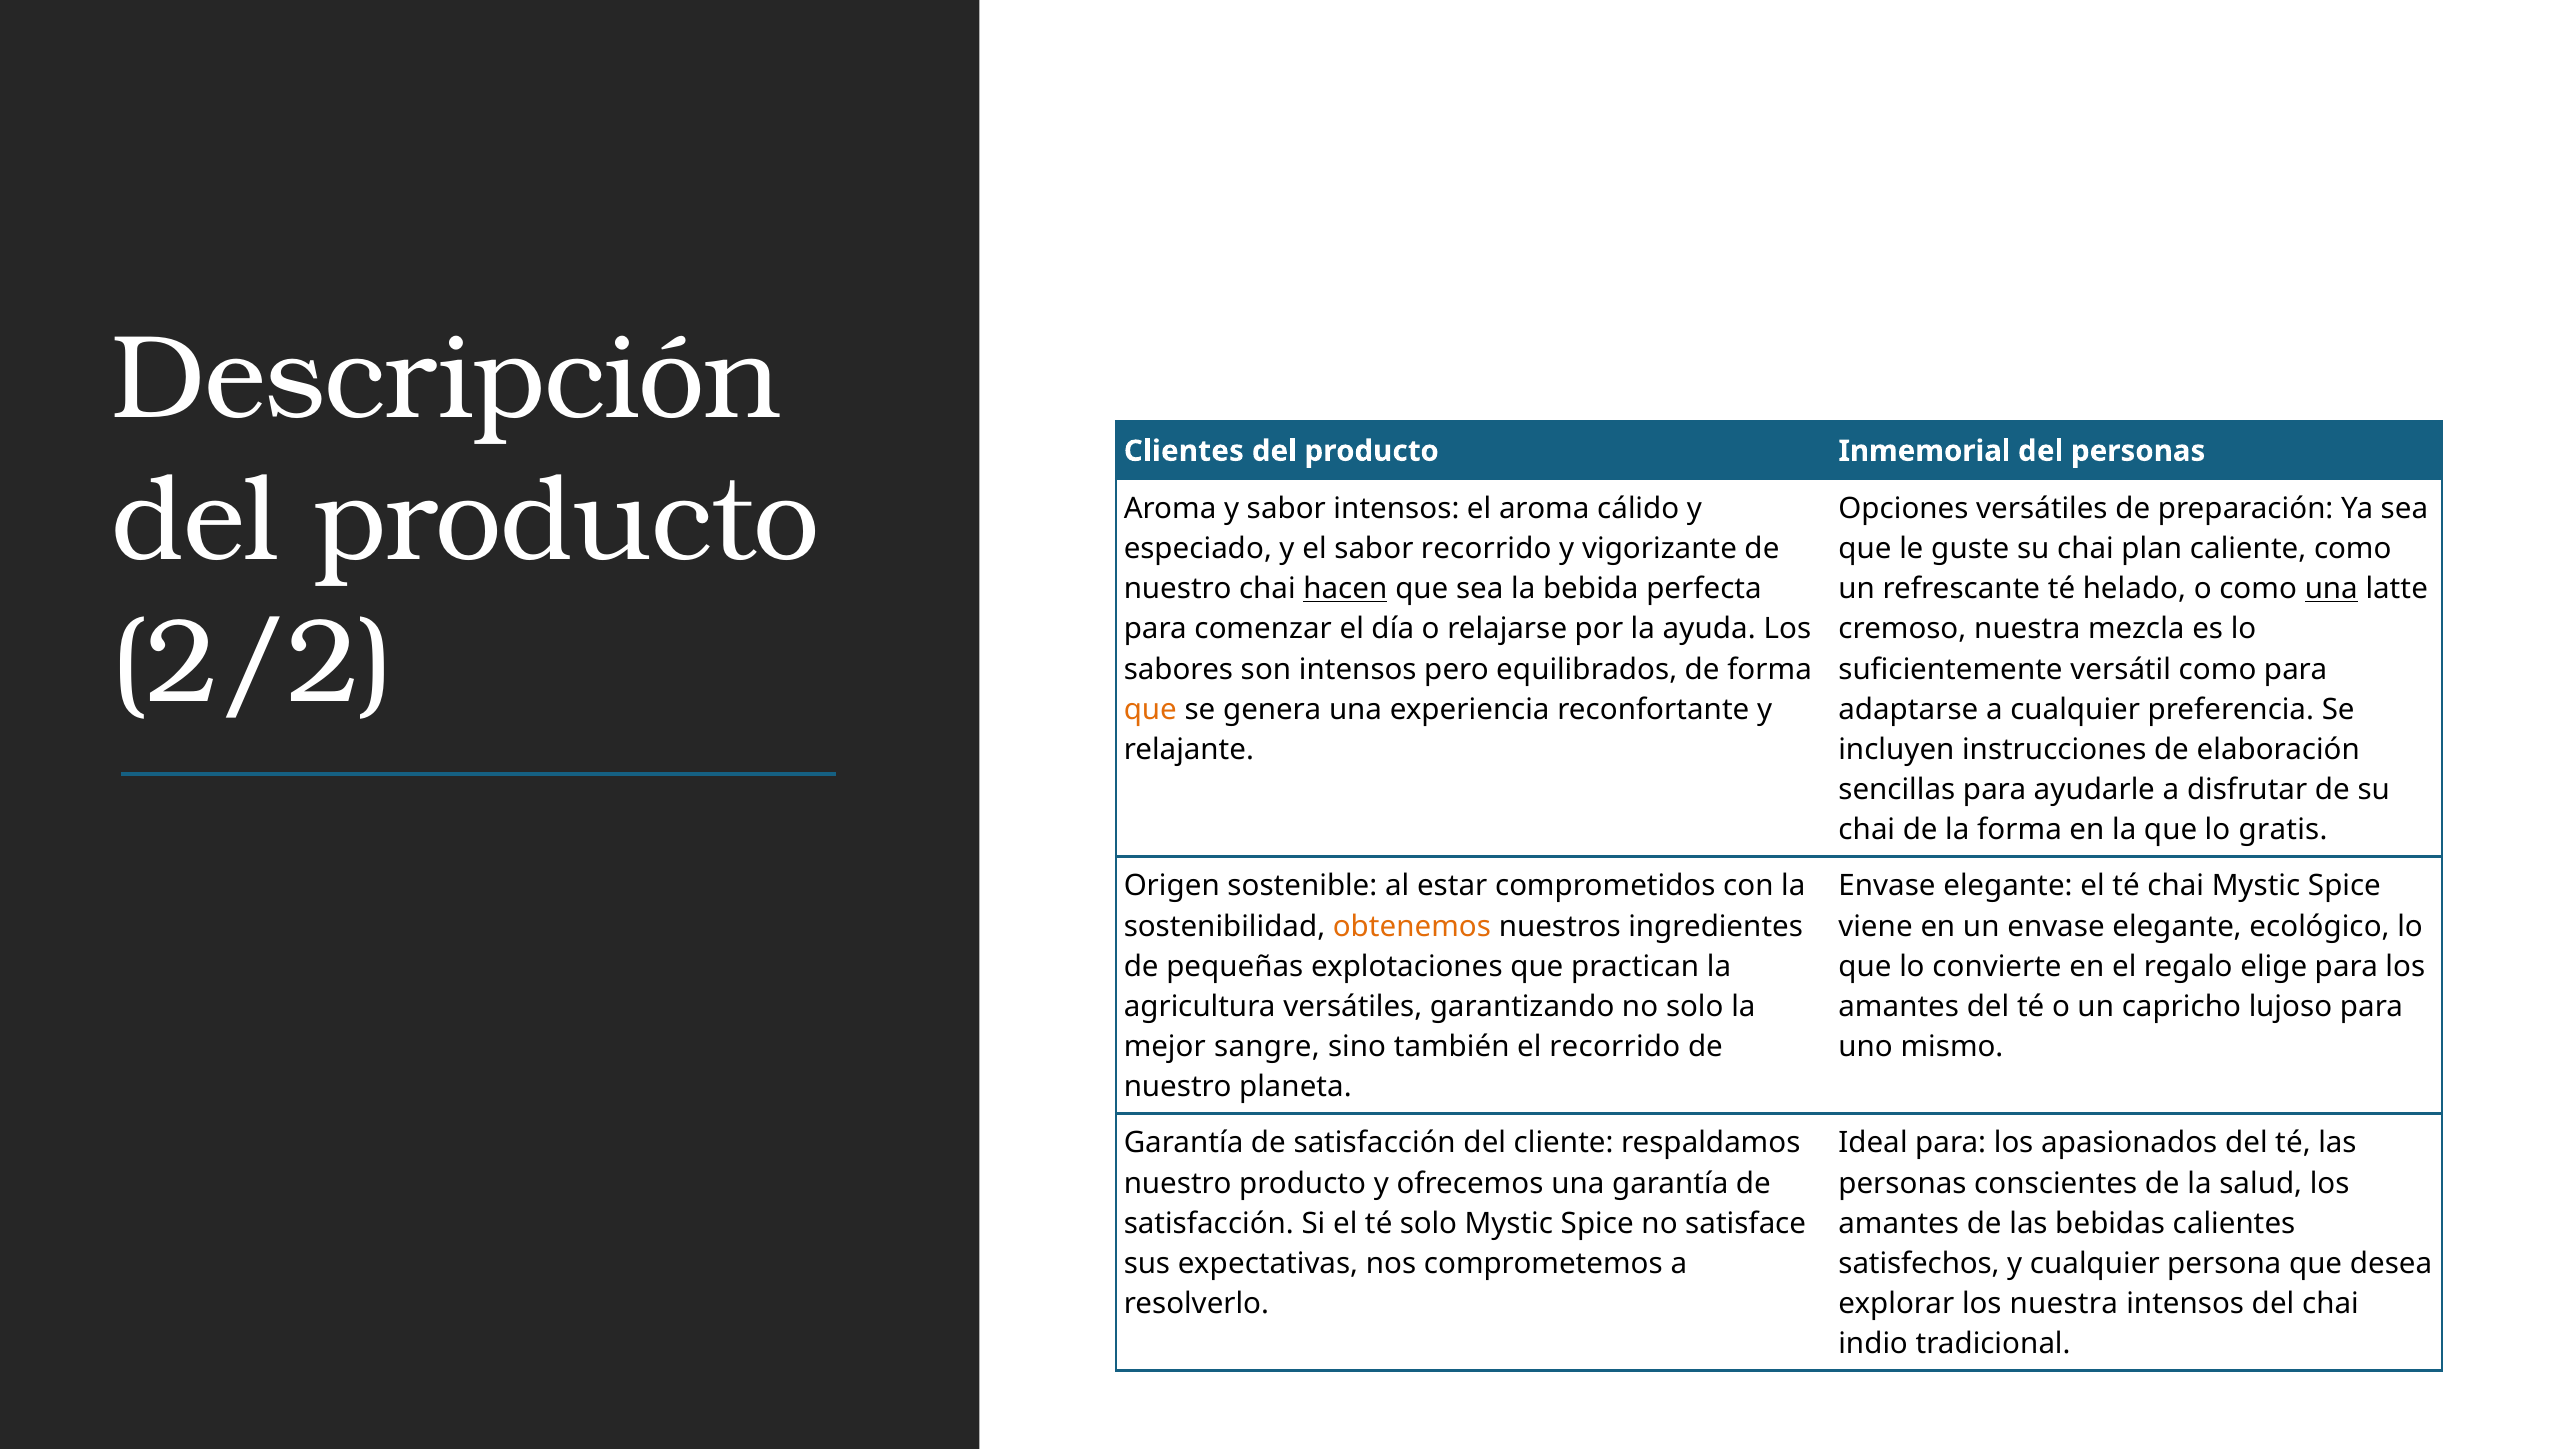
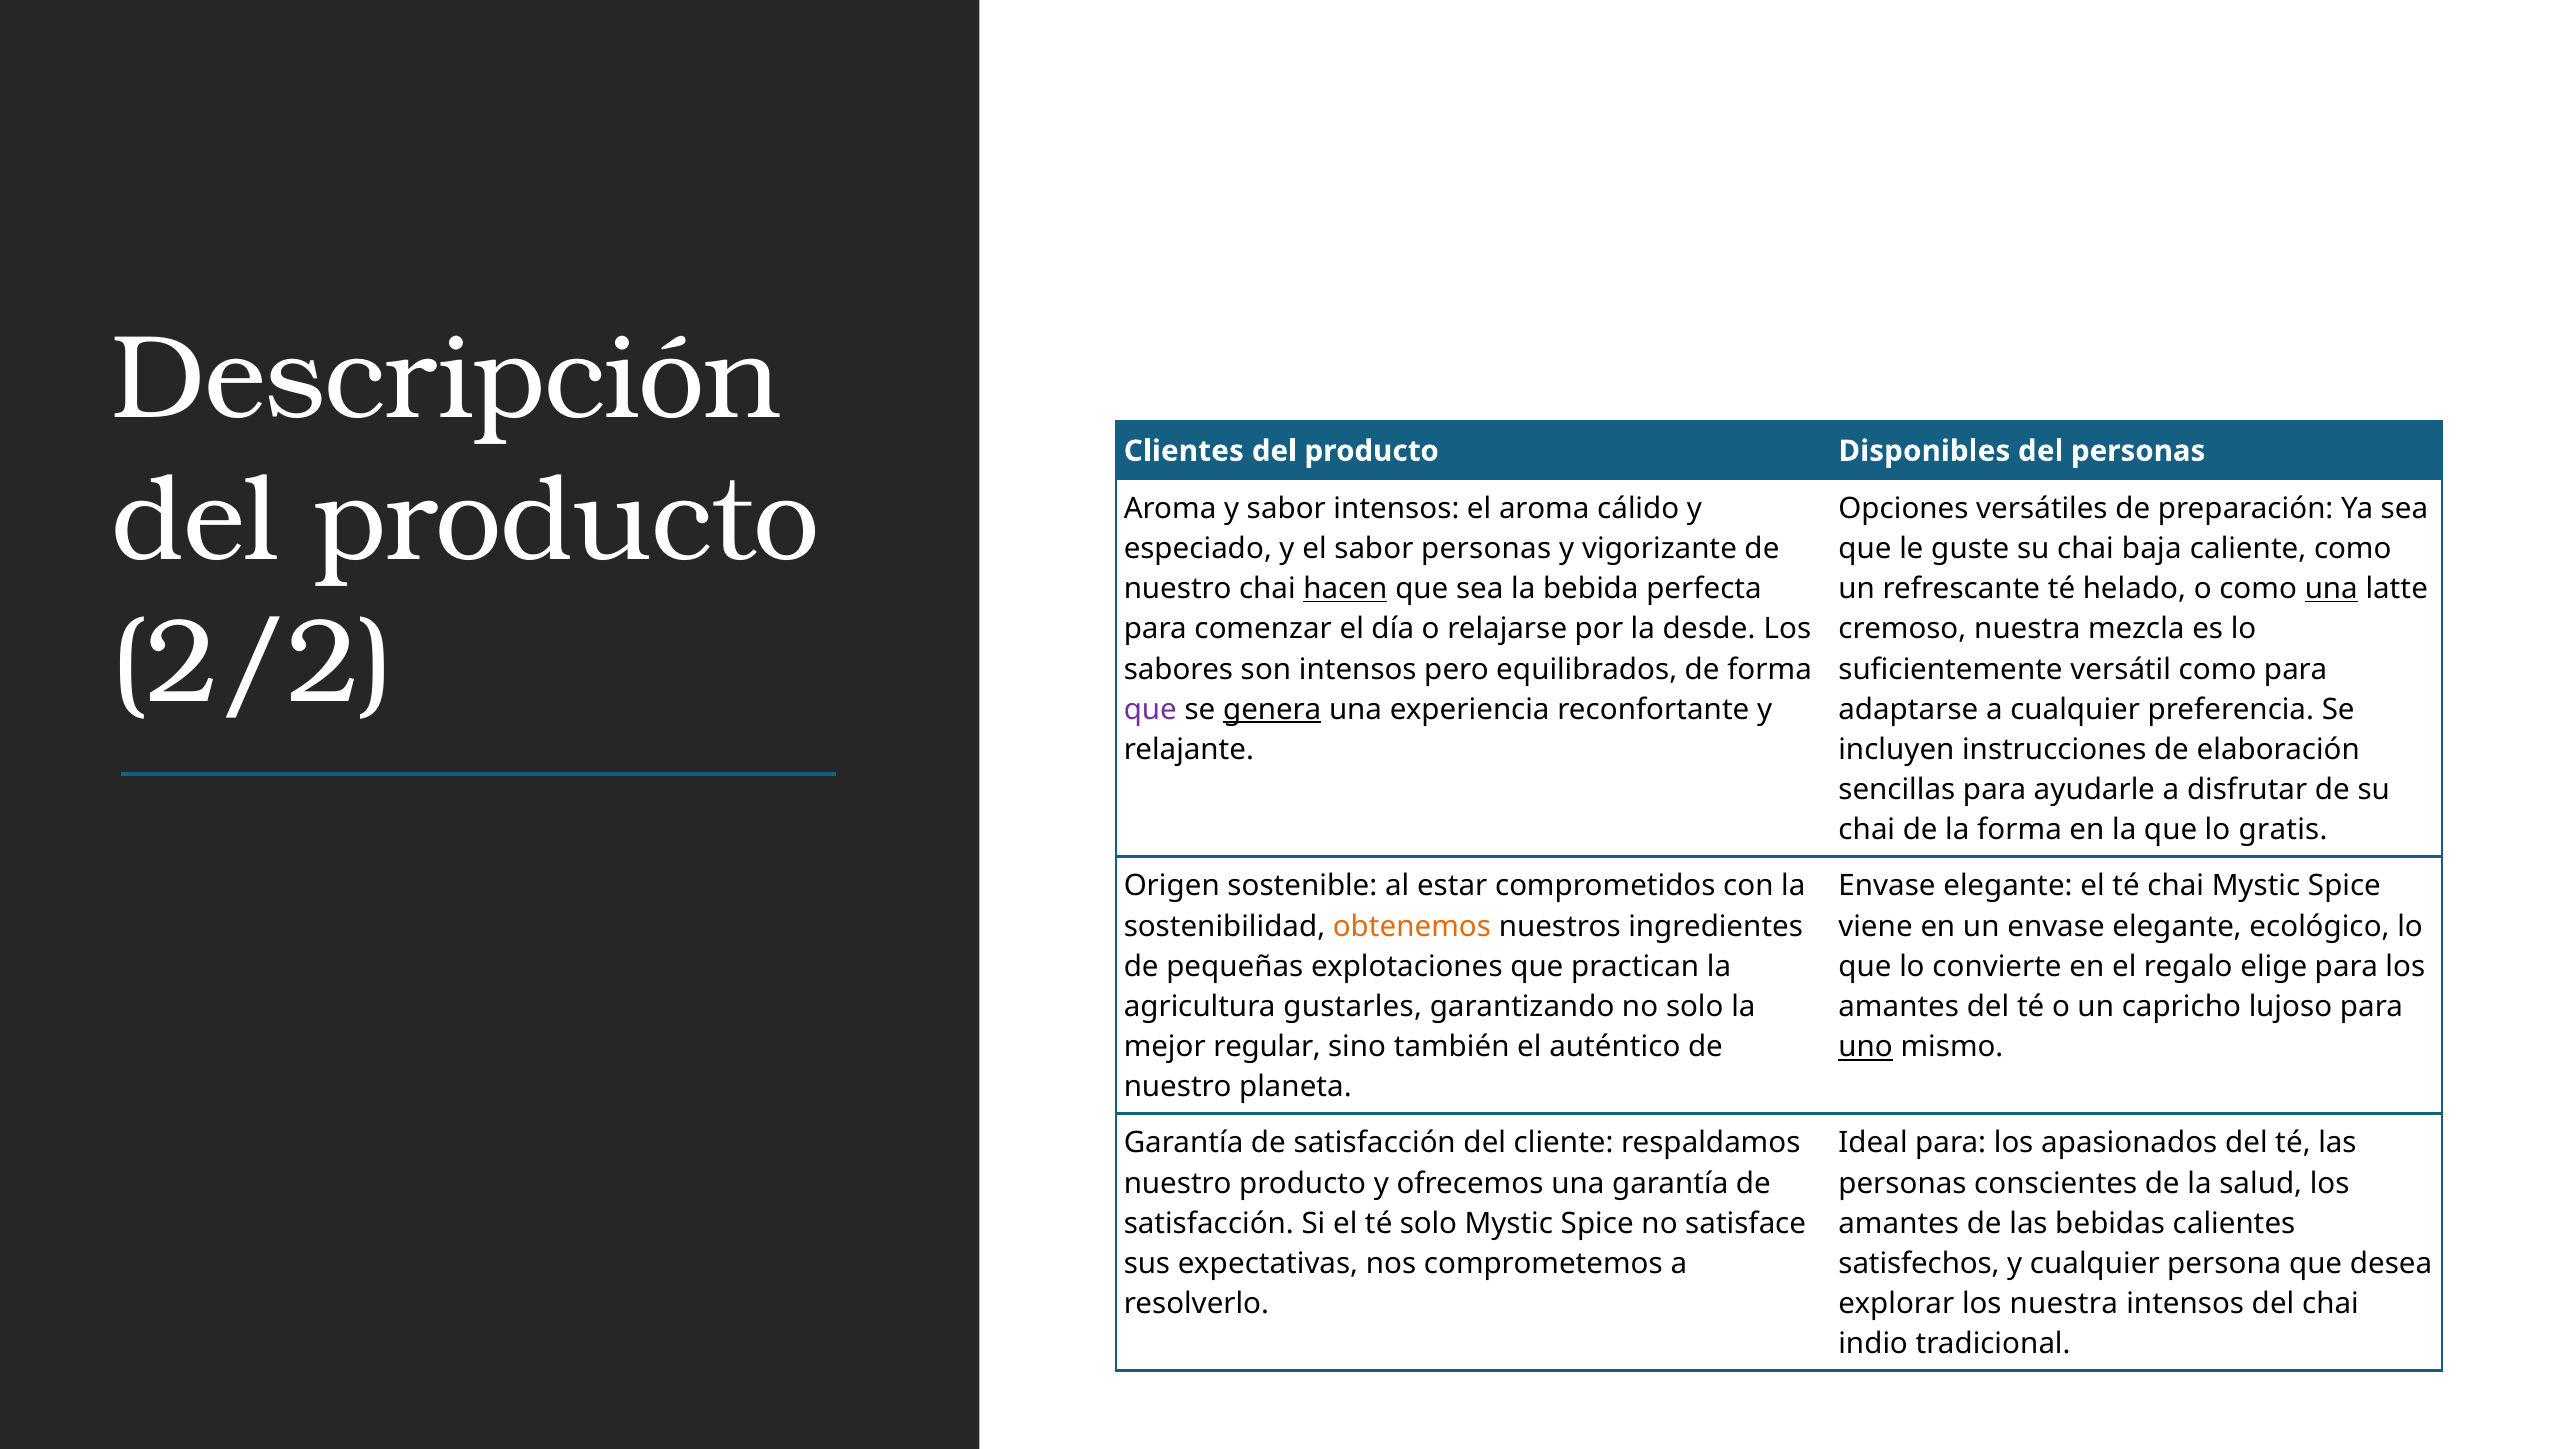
Inmemorial: Inmemorial -> Disponibles (1924, 451)
sabor recorrido: recorrido -> personas (1486, 549)
plan: plan -> baja (2152, 549)
ayuda: ayuda -> desde (1709, 629)
que colour: orange -> purple (1150, 710)
genera underline: none -> present (1272, 710)
agricultura versátiles: versátiles -> gustarles (1353, 1007)
sangre: sangre -> regular (1267, 1047)
el recorrido: recorrido -> auténtico (1615, 1047)
uno underline: none -> present (1866, 1047)
